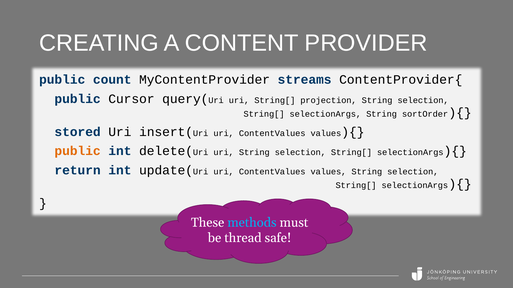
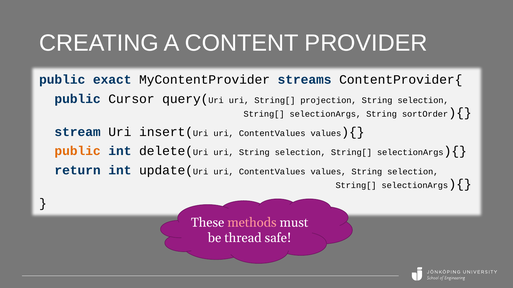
count: count -> exact (112, 80)
stored: stored -> stream (78, 132)
methods colour: light blue -> pink (252, 223)
